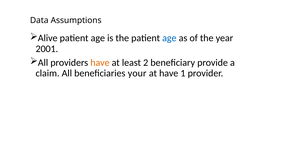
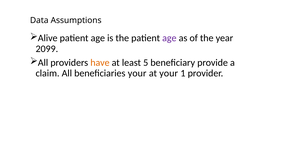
age colour: blue -> purple (169, 38)
2001: 2001 -> 2099 (47, 49)
2: 2 -> 5 (146, 63)
at have: have -> your (169, 73)
